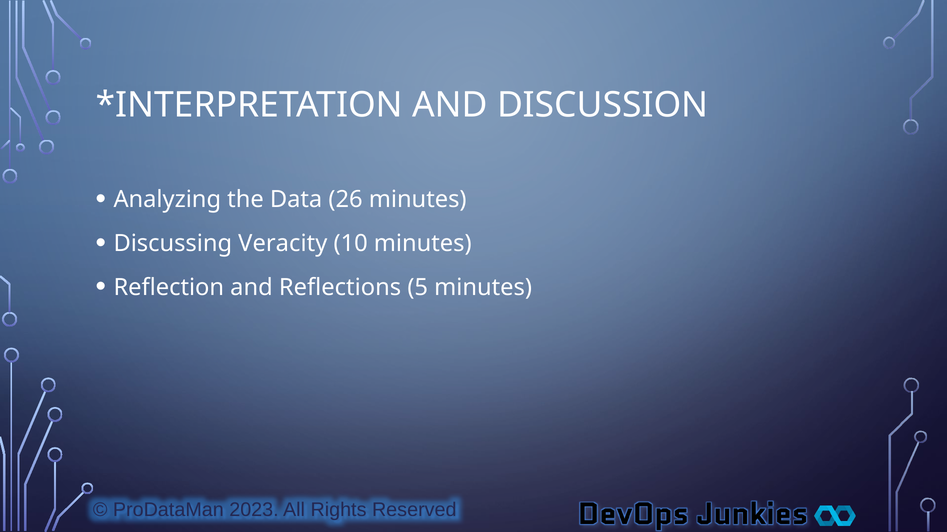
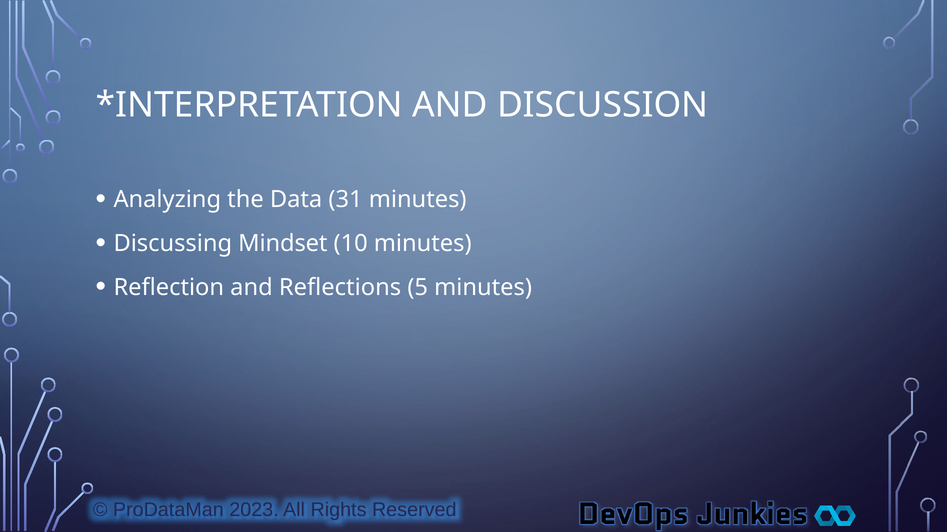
26: 26 -> 31 (346, 200)
Veracity: Veracity -> Mindset (283, 244)
